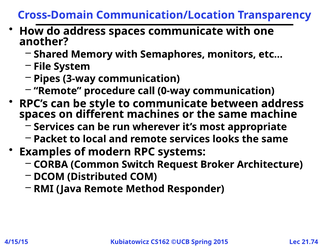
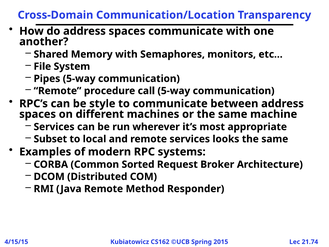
Pipes 3-way: 3-way -> 5-way (79, 79)
call 0-way: 0-way -> 5-way (174, 91)
Packet: Packet -> Subset (50, 139)
Switch: Switch -> Sorted (138, 164)
